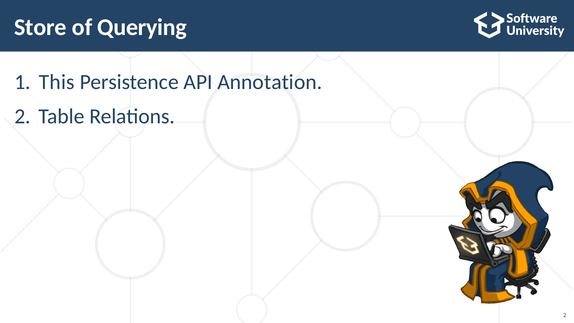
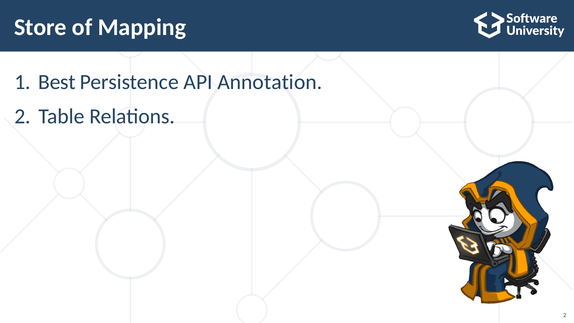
Querying: Querying -> Mapping (142, 27)
This: This -> Best (57, 82)
